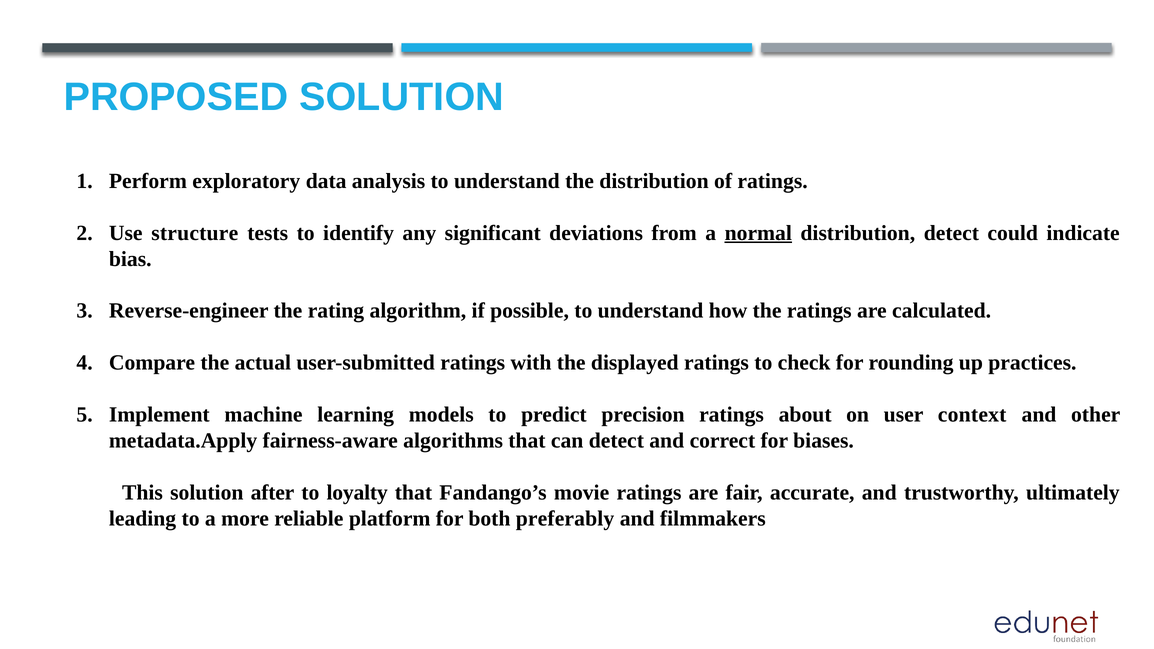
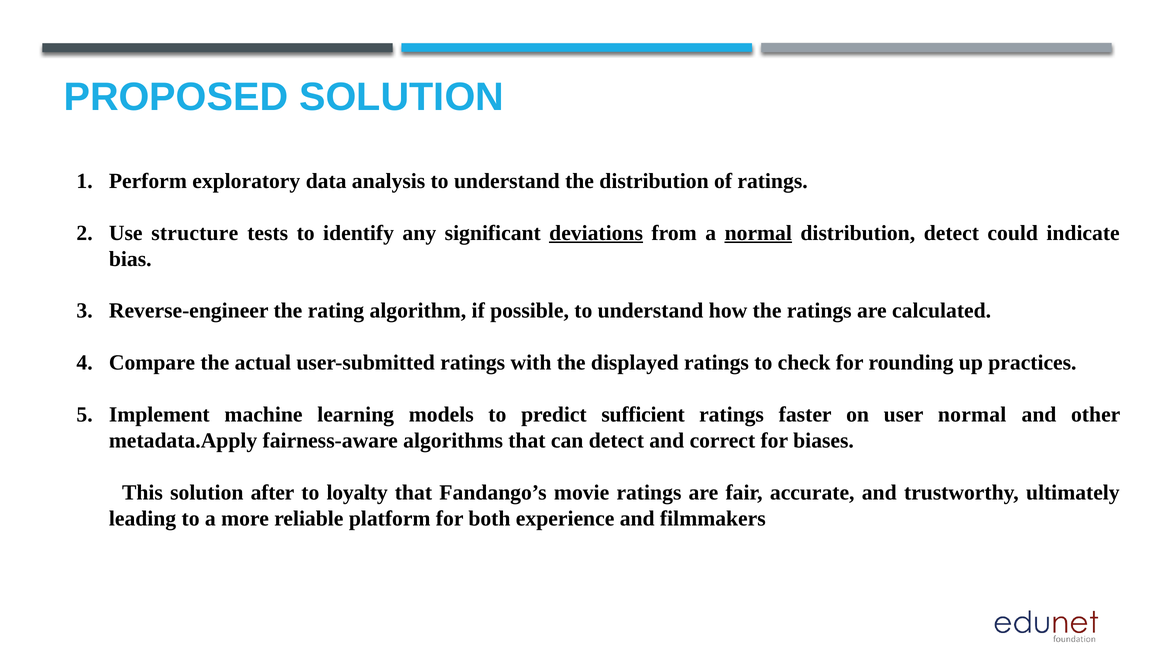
deviations underline: none -> present (596, 233)
precision: precision -> sufficient (643, 415)
about: about -> faster (805, 415)
user context: context -> normal (972, 415)
preferably: preferably -> experience (565, 519)
